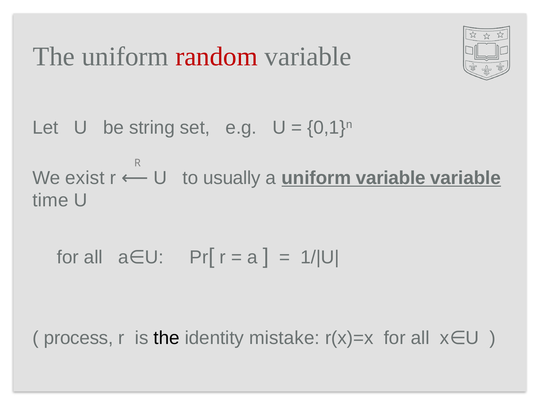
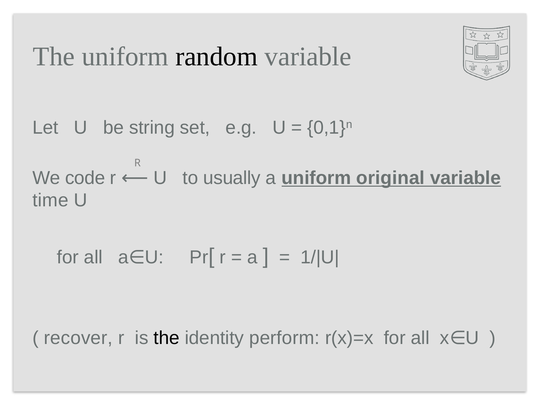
random colour: red -> black (217, 57)
exist: exist -> code (85, 178)
uniform variable: variable -> original (391, 178)
process: process -> recover (78, 338)
mistake: mistake -> perform (284, 338)
